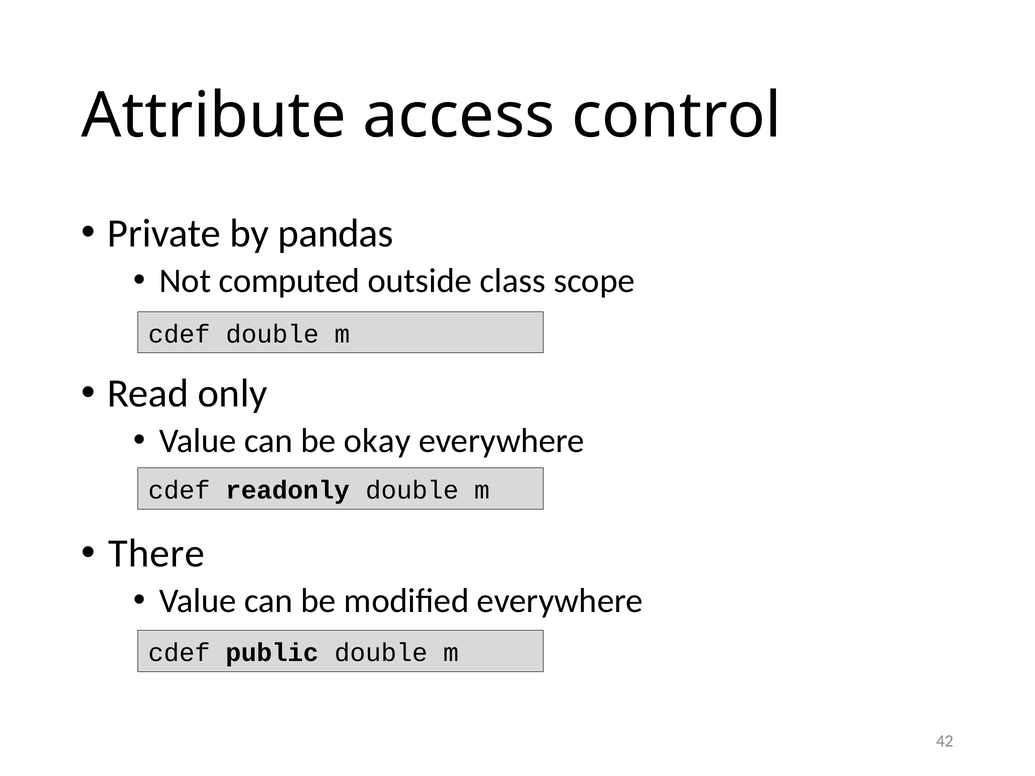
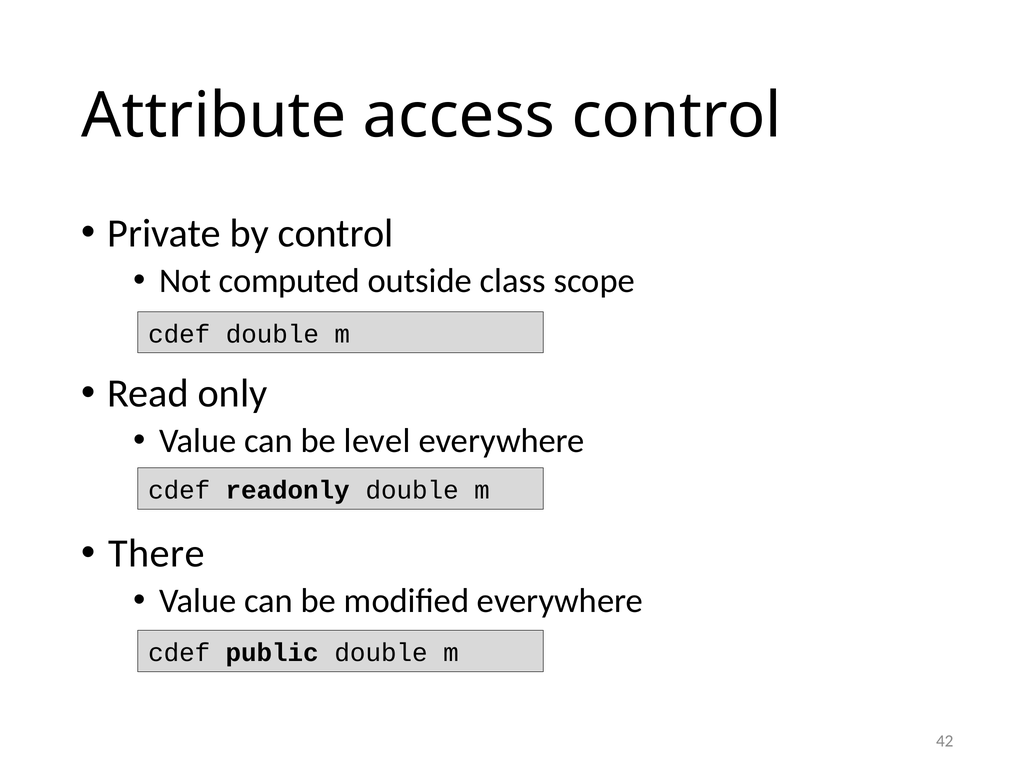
by pandas: pandas -> control (336, 233)
okay: okay -> level (377, 441)
